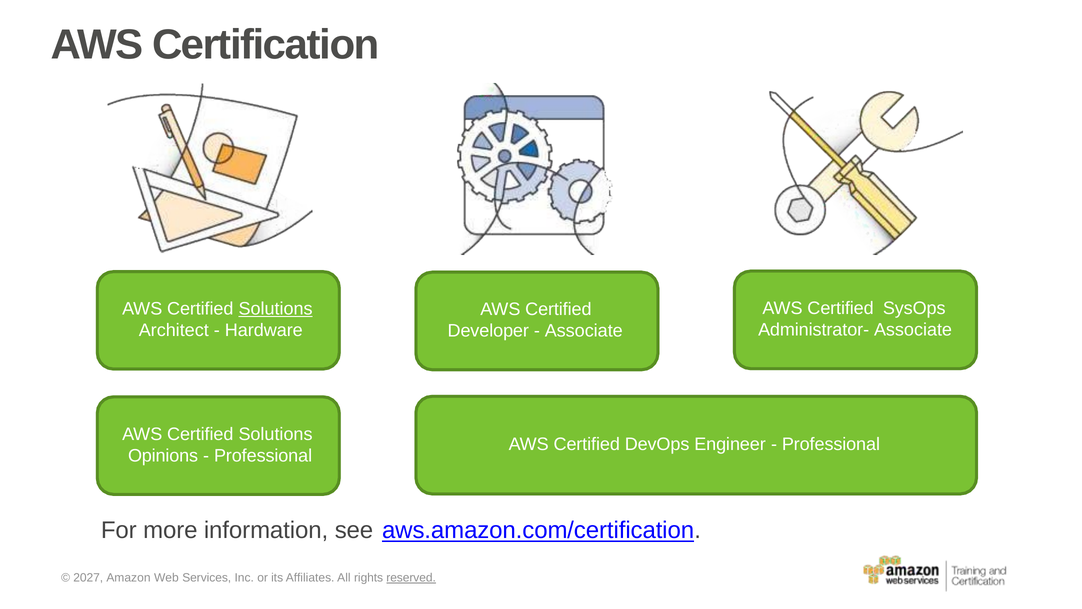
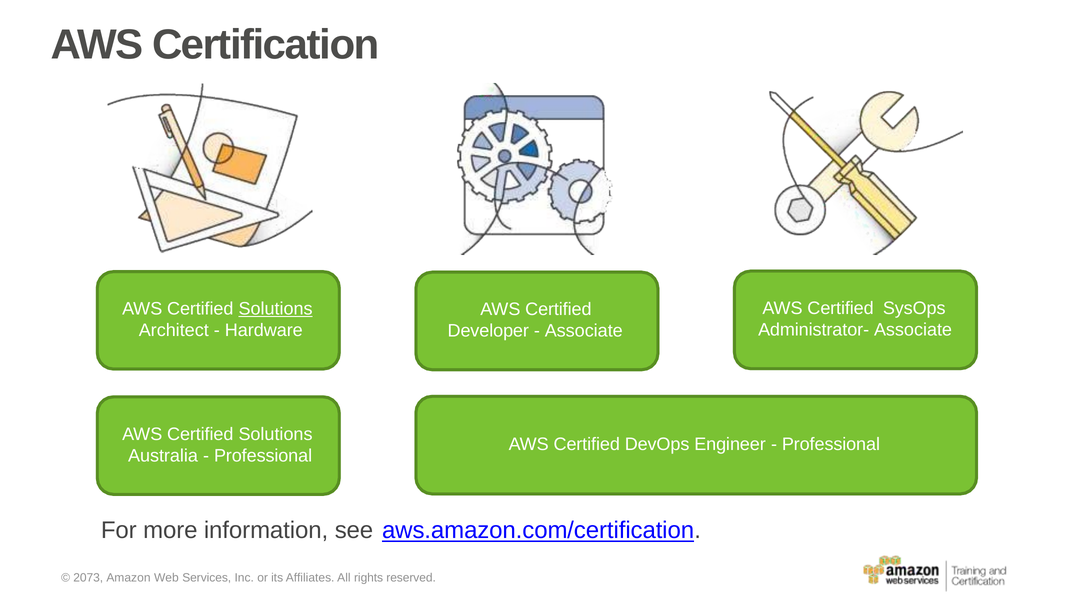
Opinions: Opinions -> Australia (163, 455)
2027: 2027 -> 2073 (88, 578)
reserved underline: present -> none (411, 578)
